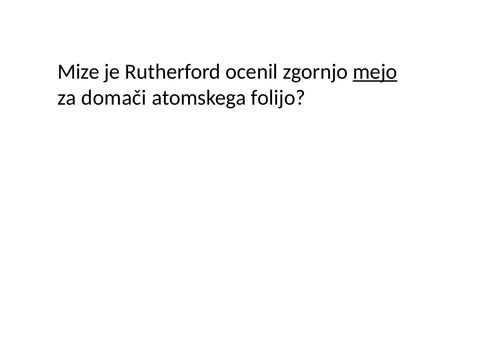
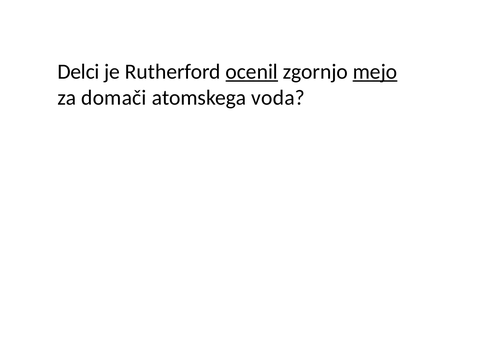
Mize: Mize -> Delci (78, 72)
ocenil underline: none -> present (252, 72)
folijo: folijo -> voda (278, 98)
